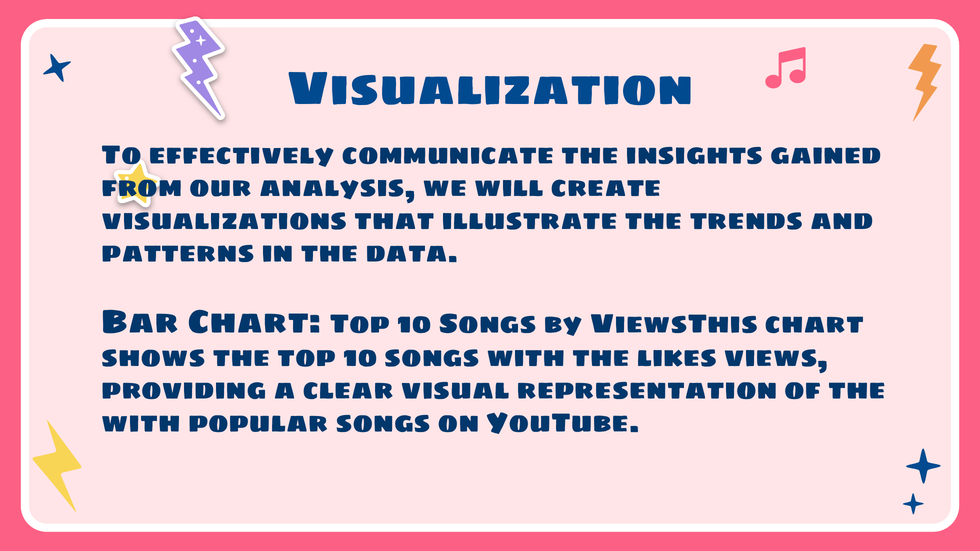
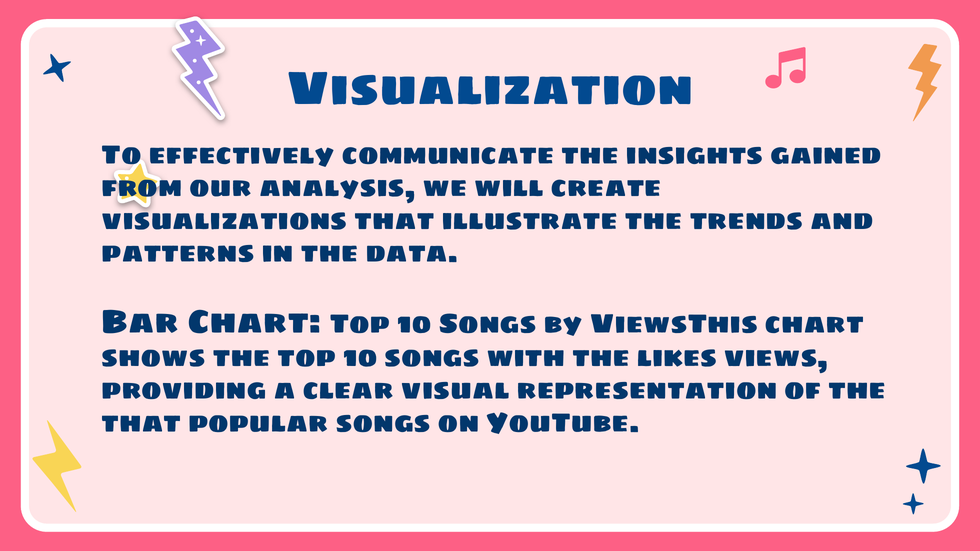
with: with -> that (141, 423)
